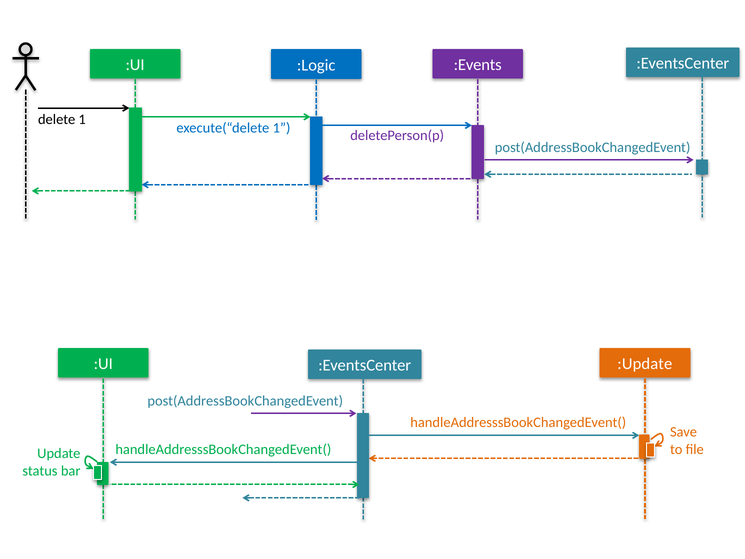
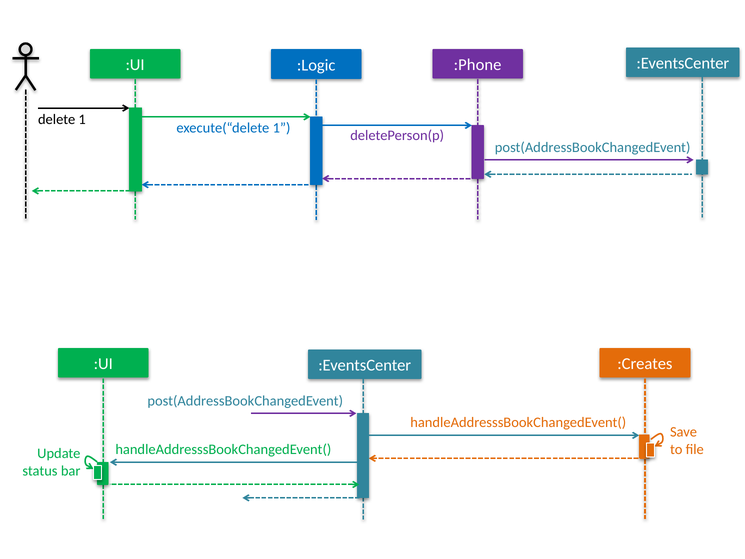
:Events: :Events -> :Phone (478, 65)
:Update: :Update -> :Creates (645, 364)
